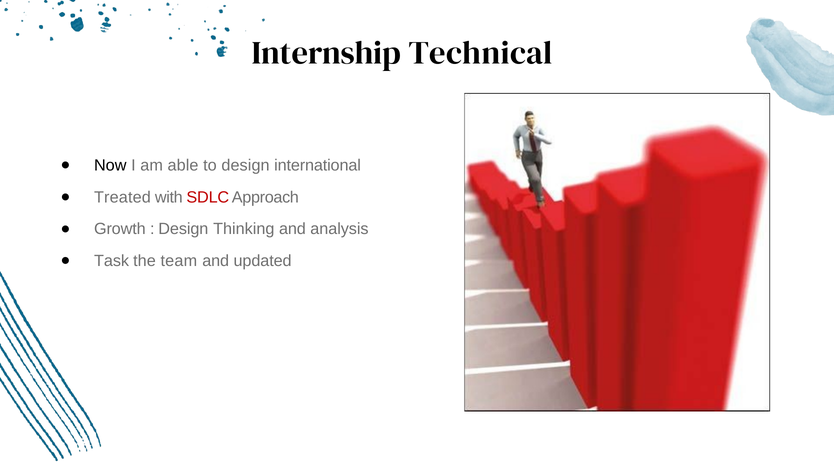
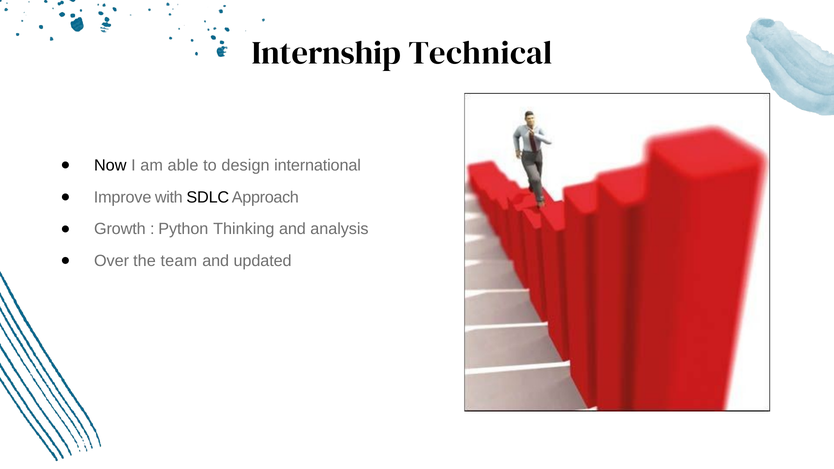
Treated: Treated -> Improve (123, 197)
SDLC colour: red -> black (208, 197)
Design: Design -> Python (183, 229)
Task: Task -> Over (112, 261)
